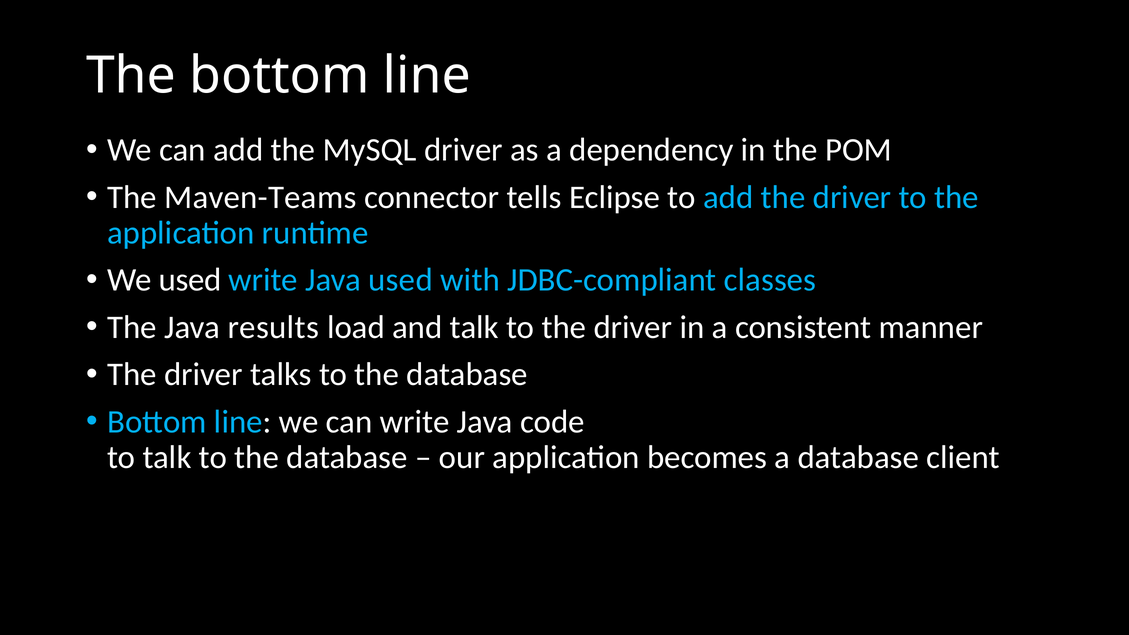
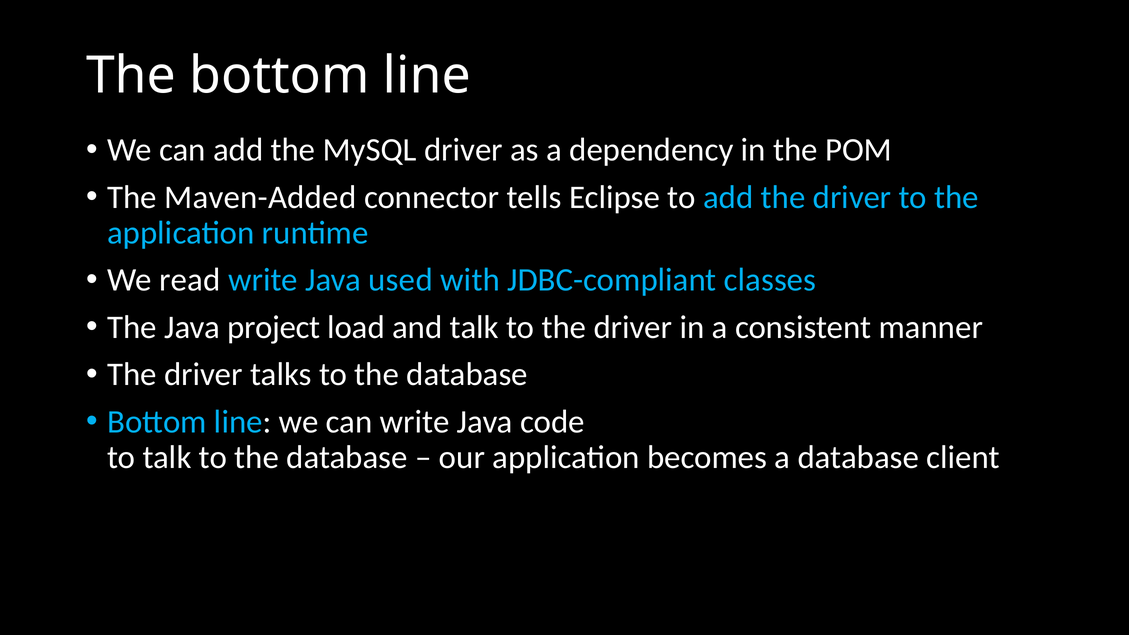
Maven-Teams: Maven-Teams -> Maven-Added (260, 197)
We used: used -> read (190, 280)
results: results -> project (274, 327)
